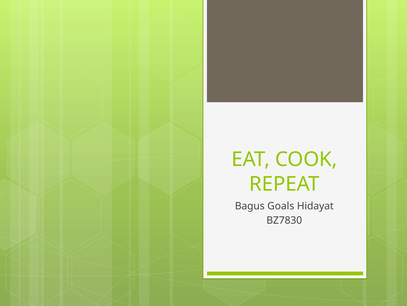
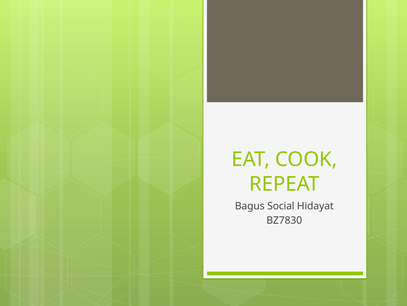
Goals: Goals -> Social (281, 206)
